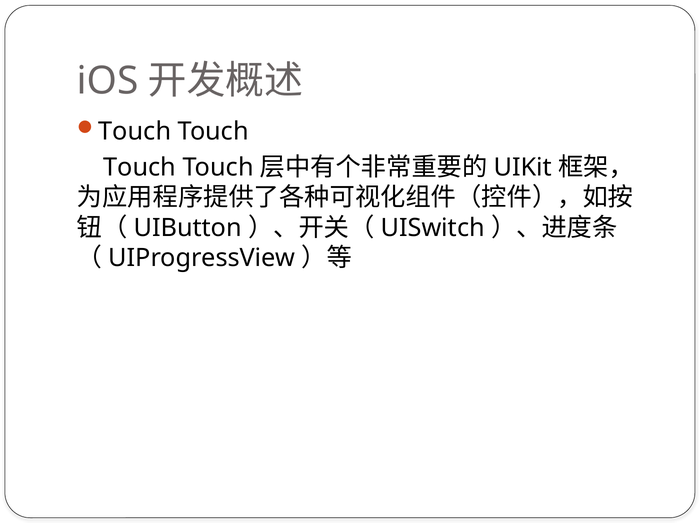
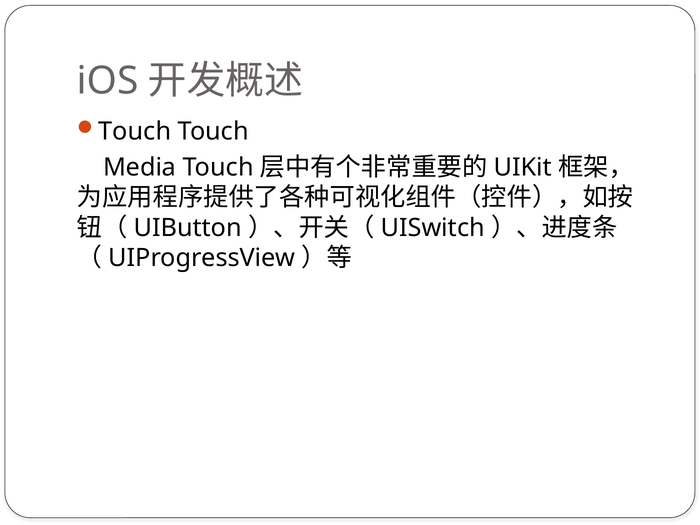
Touch: Touch -> Media (140, 167)
